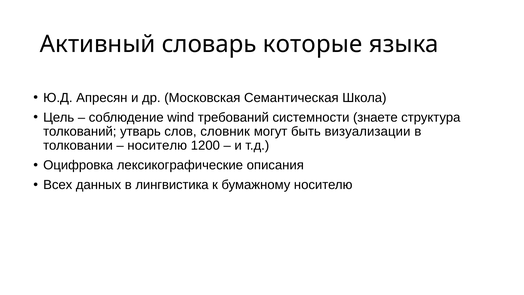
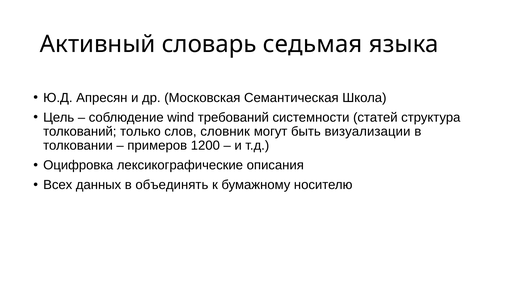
которые: которые -> седьмая (313, 44)
знаете: знаете -> статей (375, 117)
утварь: утварь -> только (140, 131)
носителю: носителю -> примеров (157, 146)
лингвистика: лингвистика -> объединять (172, 185)
